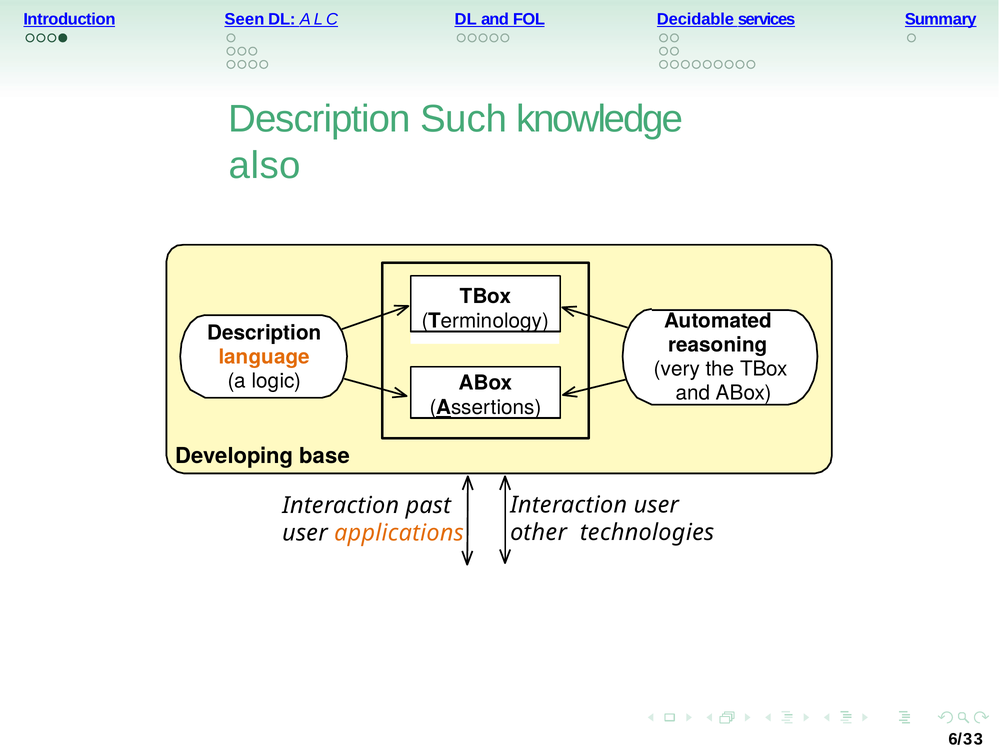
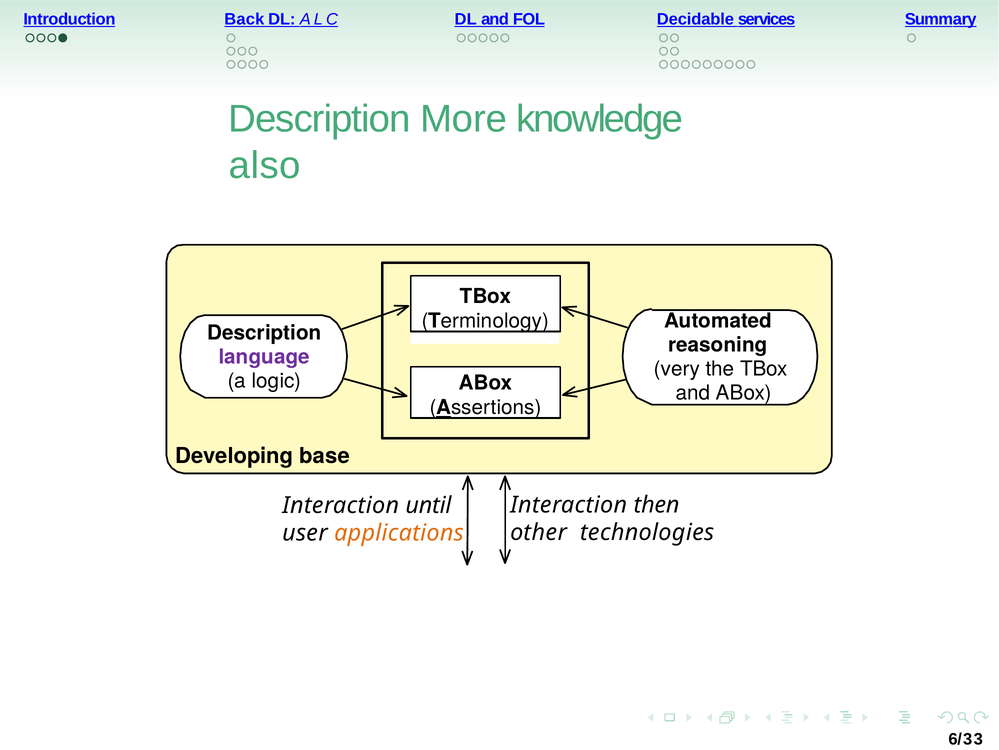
Seen: Seen -> Back (244, 19)
Such: Such -> More (464, 119)
language colour: orange -> purple (264, 357)
Interaction user: user -> then (657, 505)
past: past -> until (428, 506)
